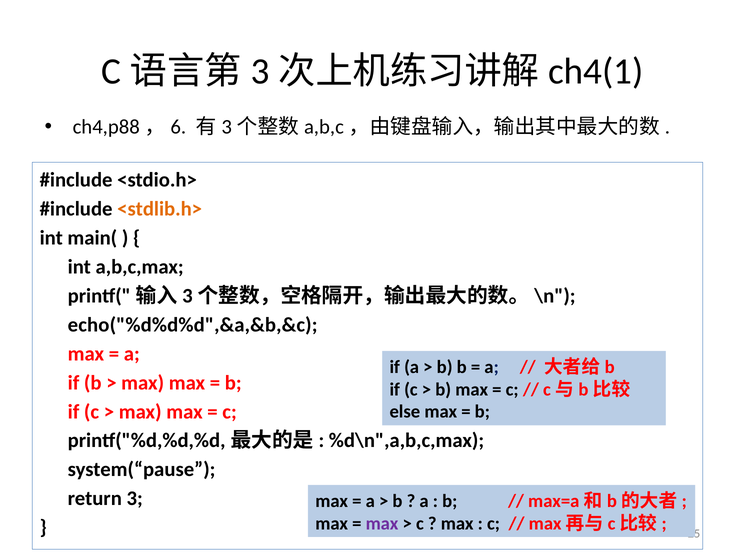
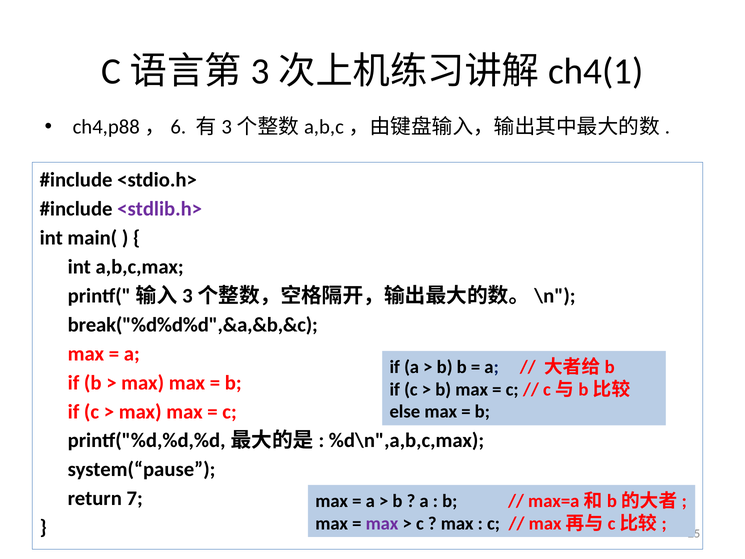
<stdlib.h> colour: orange -> purple (160, 209)
echo("%d%d%d",&a,&b,&c: echo("%d%d%d",&a,&b,&c -> break("%d%d%d",&a,&b,&c (193, 325)
3: 3 -> 7 (135, 498)
